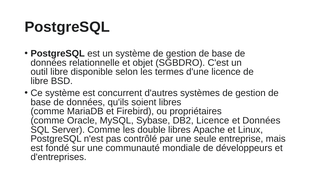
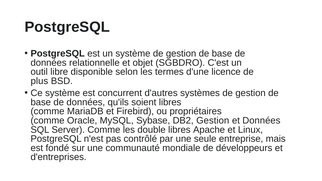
libre: libre -> plus (39, 81)
DB2 Licence: Licence -> Gestion (213, 121)
